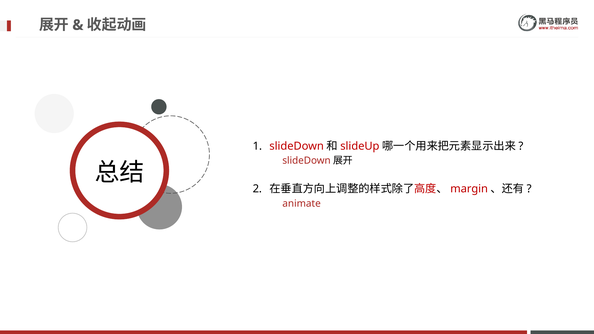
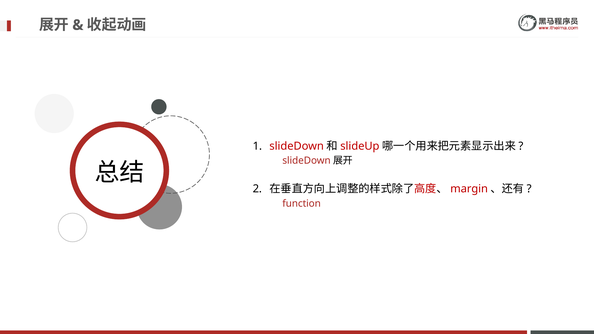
animate: animate -> function (302, 204)
